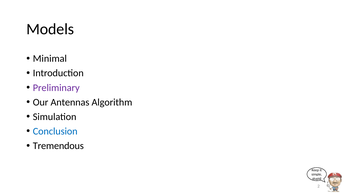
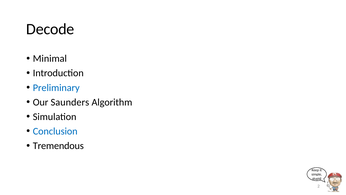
Models: Models -> Decode (50, 29)
Preliminary colour: purple -> blue (56, 88)
Antennas: Antennas -> Saunders (70, 102)
